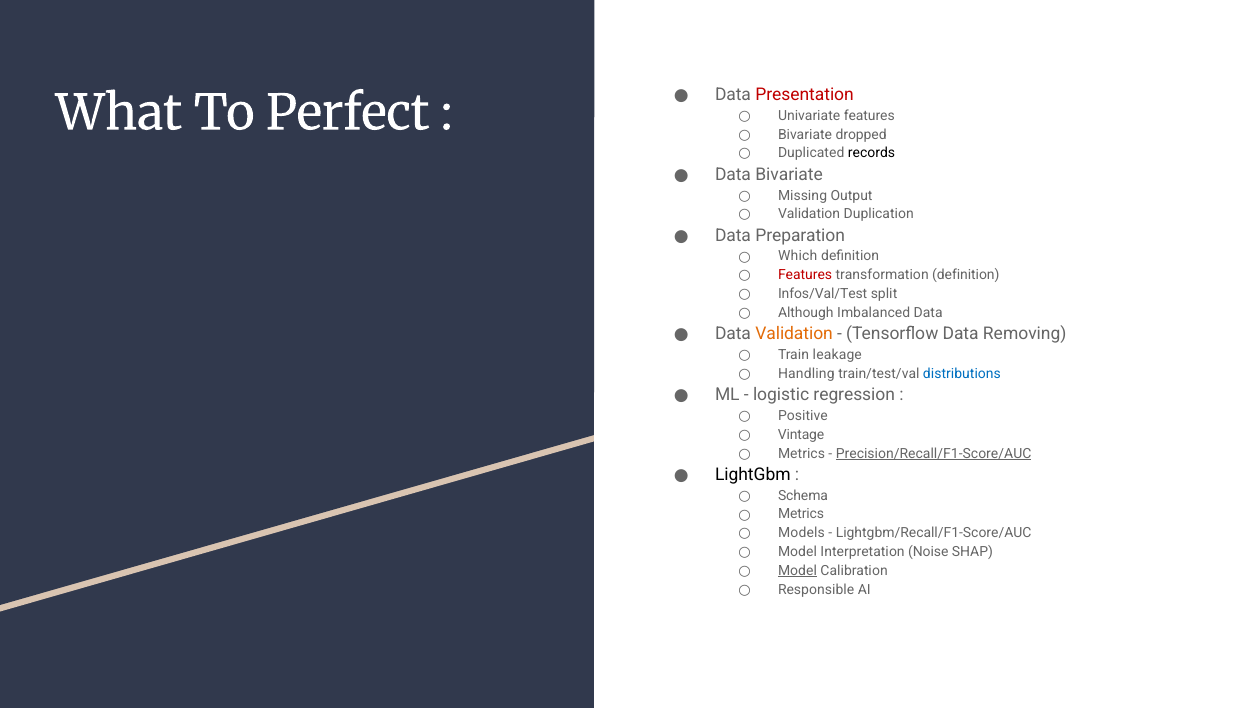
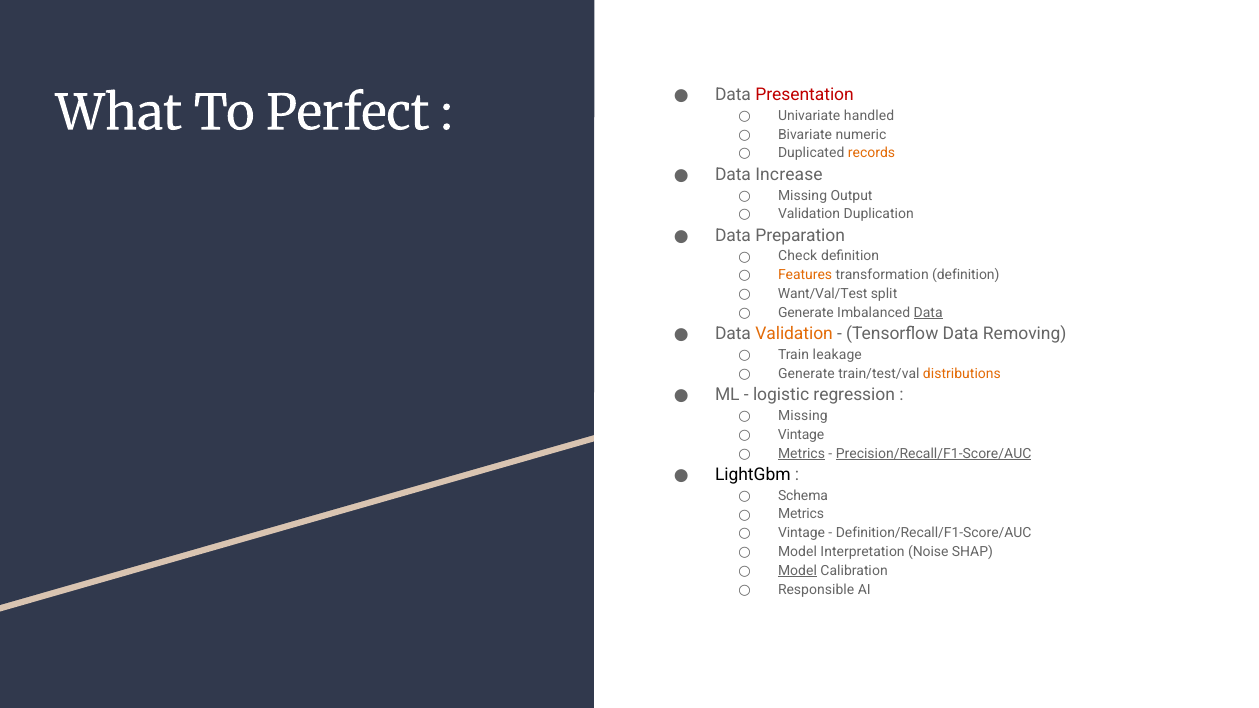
Univariate features: features -> handled (869, 116)
dropped: dropped -> numeric (861, 135)
records colour: black -> orange (872, 153)
Data Bivariate: Bivariate -> Increase (789, 175)
Which: Which -> Check (798, 256)
Features colour: red -> orange (805, 275)
Infos/Val/Test: Infos/Val/Test -> Want/Val/Test (823, 294)
Although: Although -> Generate (806, 313)
Data underline: none -> present (928, 313)
Handling: Handling -> Generate (806, 374)
distributions colour: blue -> orange (962, 374)
Positive: Positive -> Missing (803, 416)
Metrics underline: none -> present (801, 454)
Models: Models -> Vintage (802, 533)
Lightgbm/Recall/F1-Score/AUC: Lightgbm/Recall/F1-Score/AUC -> Definition/Recall/F1-Score/AUC (934, 533)
